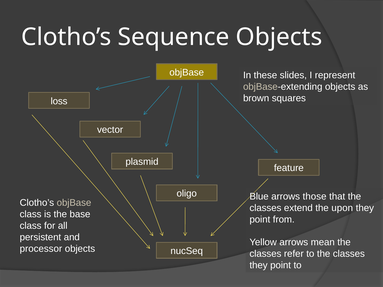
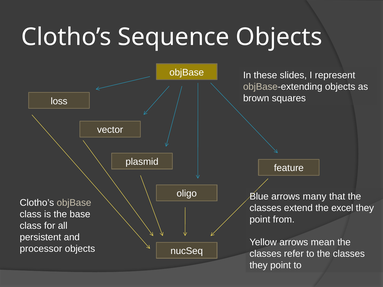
those: those -> many (315, 197)
upon: upon -> excel (342, 208)
